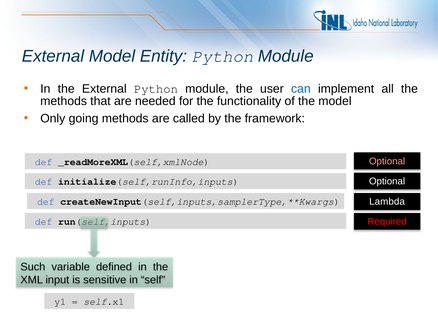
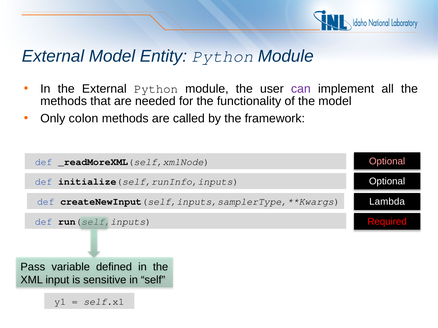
can colour: blue -> purple (301, 89)
going: going -> colon (84, 119)
Such: Such -> Pass (33, 267)
